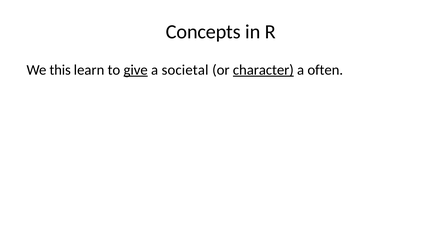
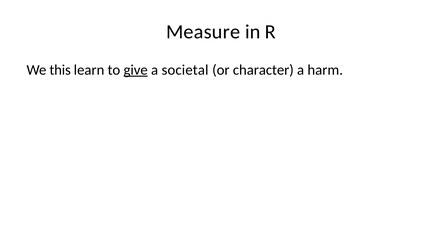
Concepts: Concepts -> Measure (203, 32)
character underline: present -> none (263, 70)
often: often -> harm (325, 70)
